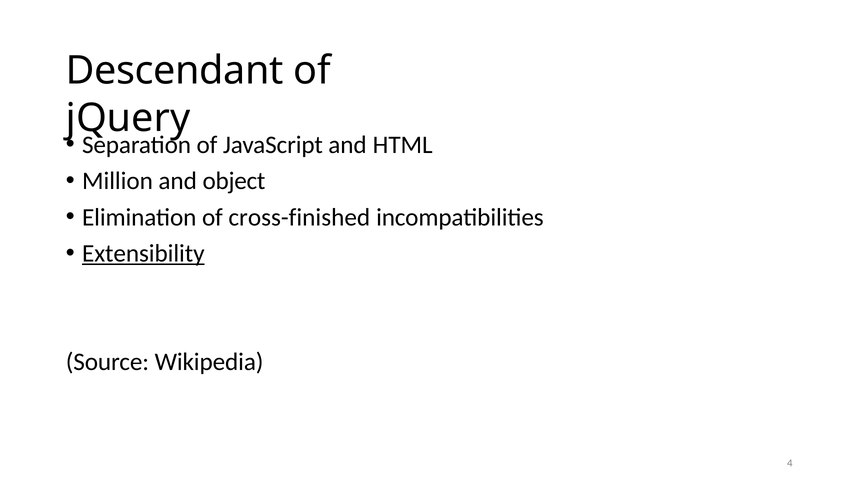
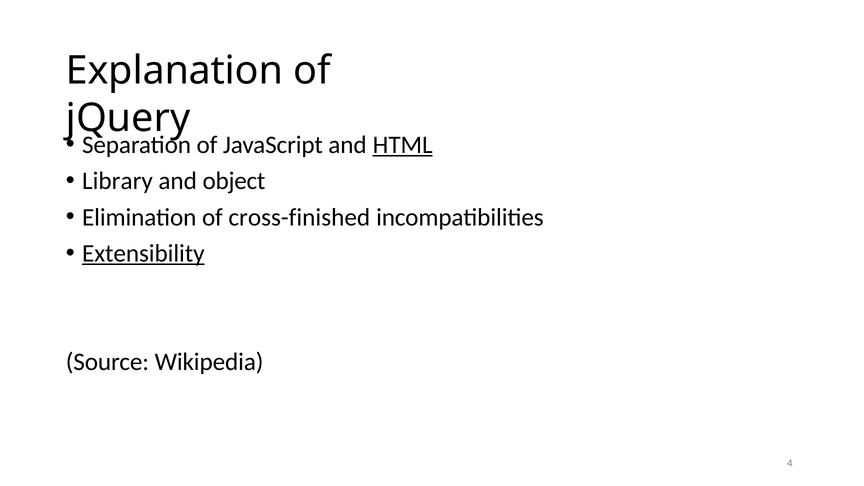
Descendant: Descendant -> Explanation (175, 71)
HTML underline: none -> present (403, 145)
Million: Million -> Library (117, 181)
